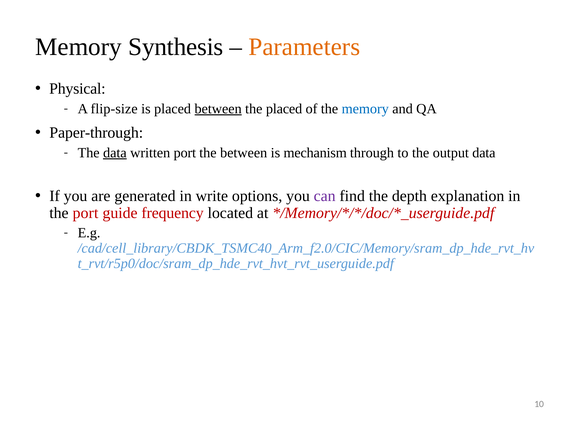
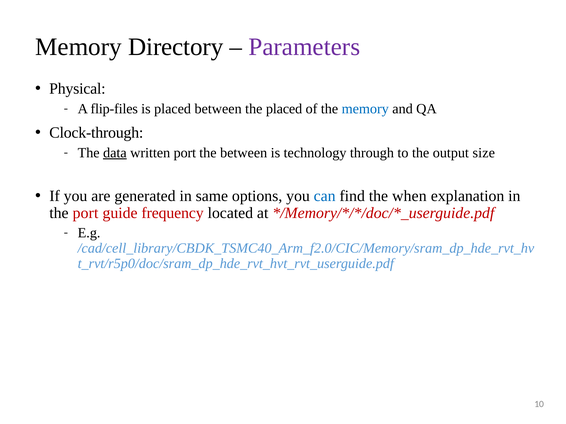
Synthesis: Synthesis -> Directory (176, 47)
Parameters colour: orange -> purple (304, 47)
flip-size: flip-size -> flip-files (114, 109)
between underline: present -> none (218, 109)
Paper-through: Paper-through -> Clock-through (96, 133)
mechanism: mechanism -> technology (315, 153)
output data: data -> size (484, 153)
write: write -> same (212, 196)
can colour: purple -> blue (325, 196)
depth: depth -> when (409, 196)
